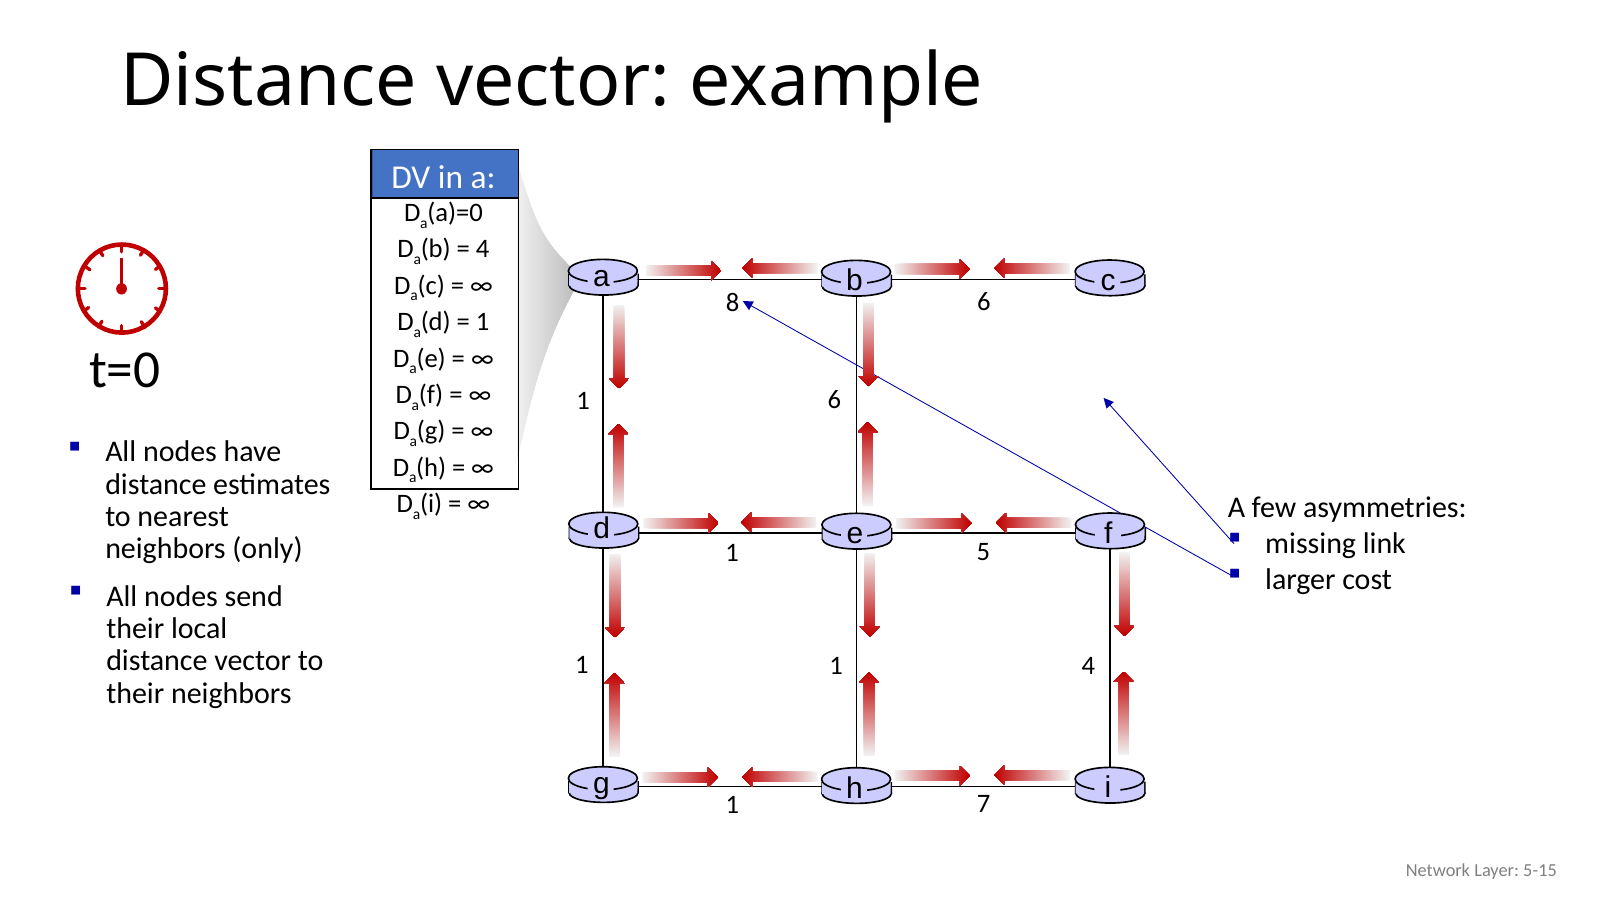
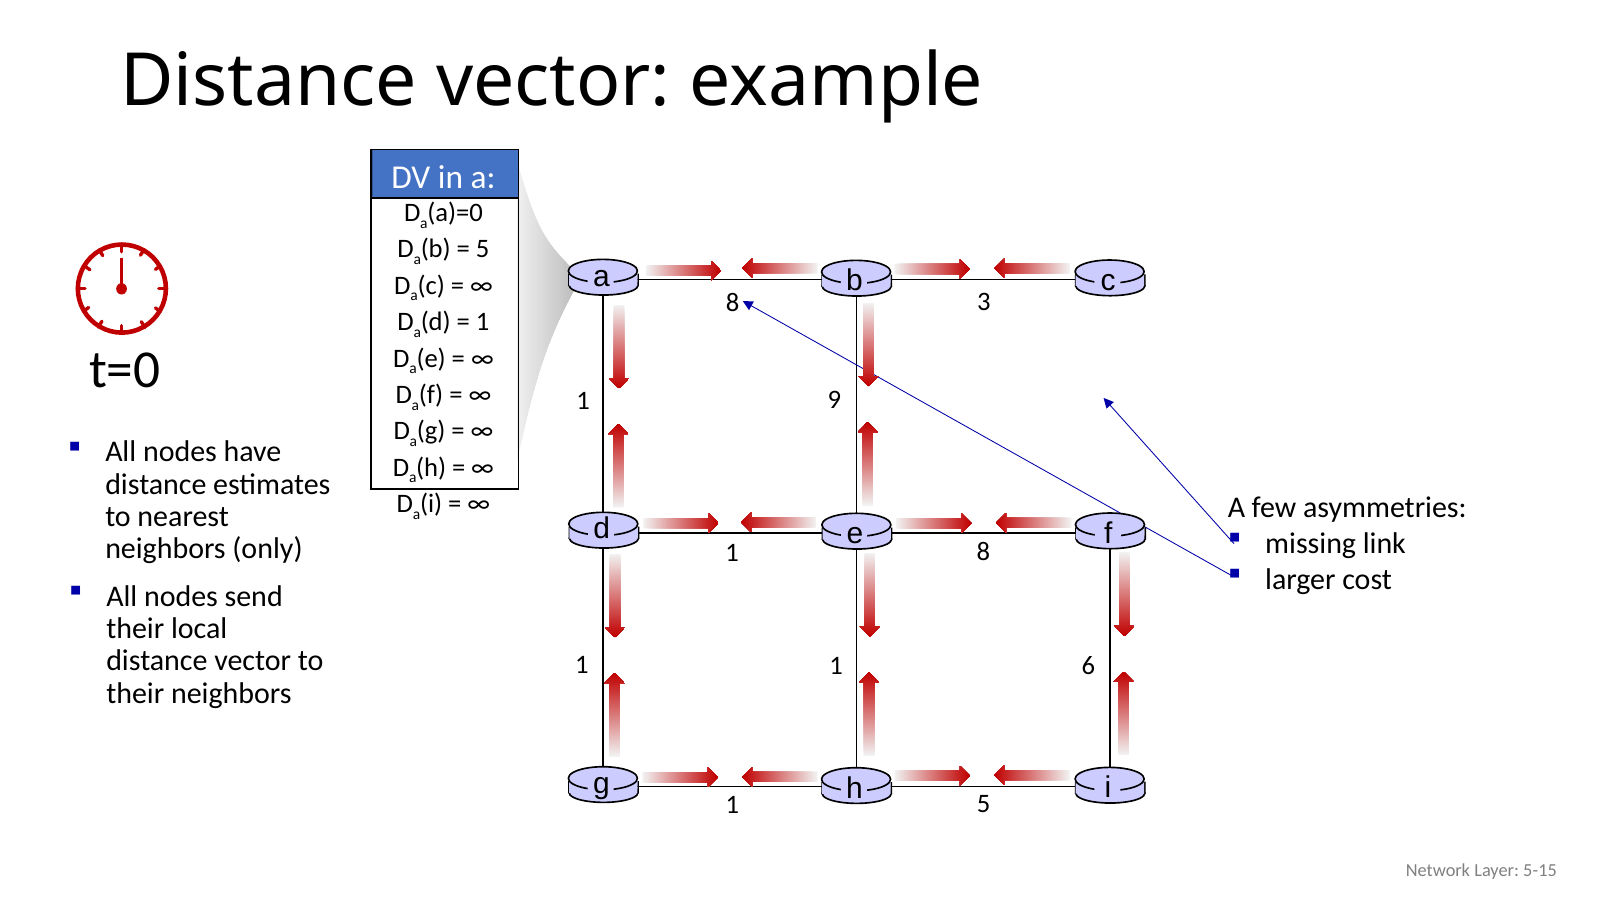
4: 4 -> 5 (483, 249)
8 6: 6 -> 3 (984, 301)
1 6: 6 -> 9 (834, 399)
1 5: 5 -> 8 (983, 551)
1 4: 4 -> 6 (1088, 665)
1 7: 7 -> 5 (984, 803)
